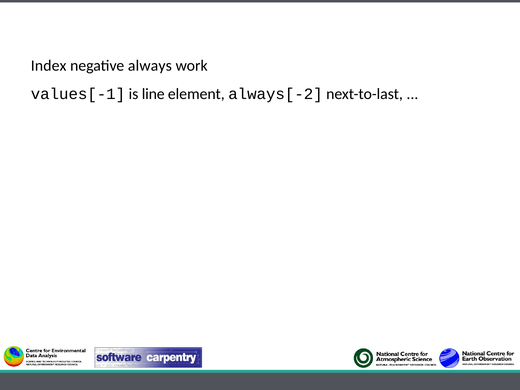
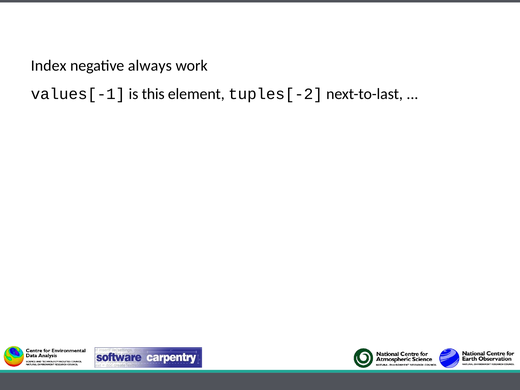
line: line -> this (153, 94)
always[-2: always[-2 -> tuples[-2 (275, 94)
